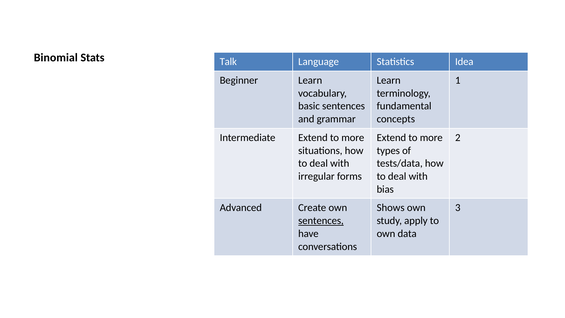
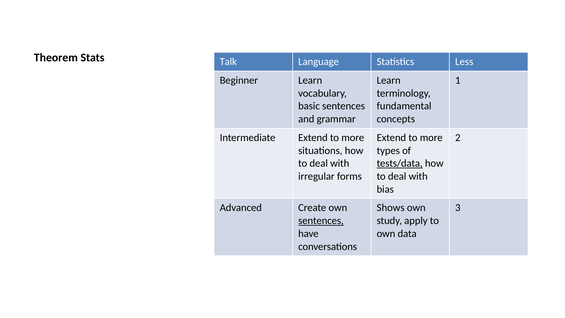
Binomial: Binomial -> Theorem (56, 57)
Idea: Idea -> Less (464, 62)
tests/data underline: none -> present (400, 163)
